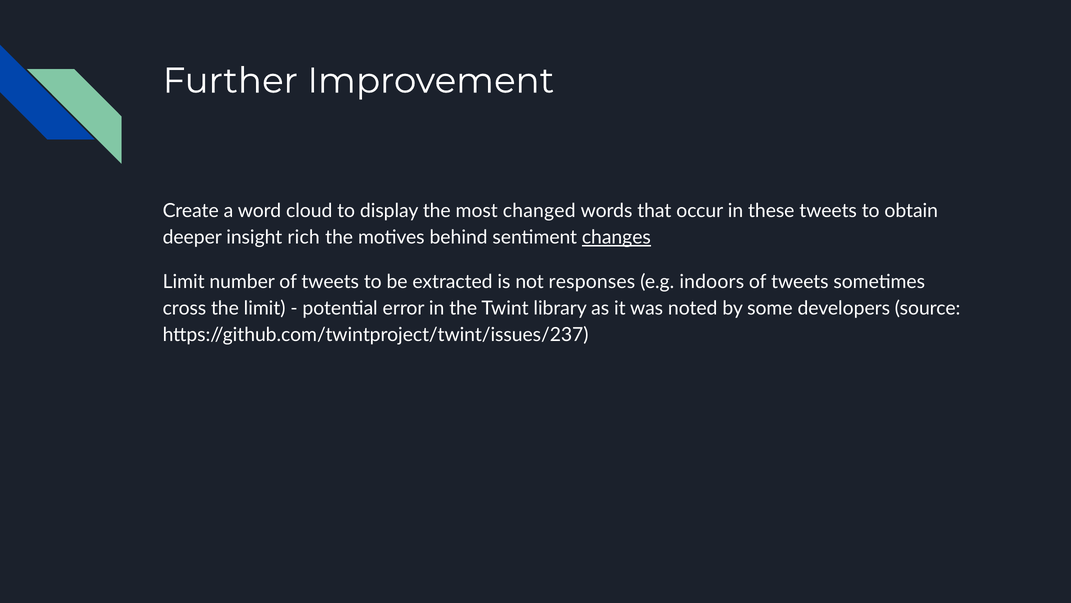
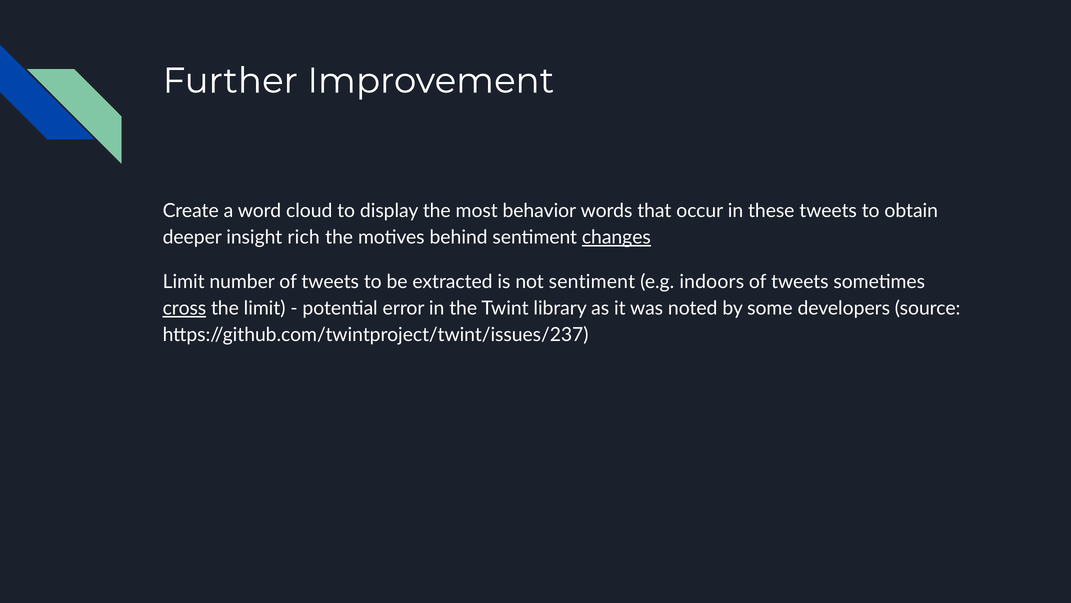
changed: changed -> behavior (539, 211)
not responses: responses -> sentiment (592, 282)
cross underline: none -> present (184, 308)
